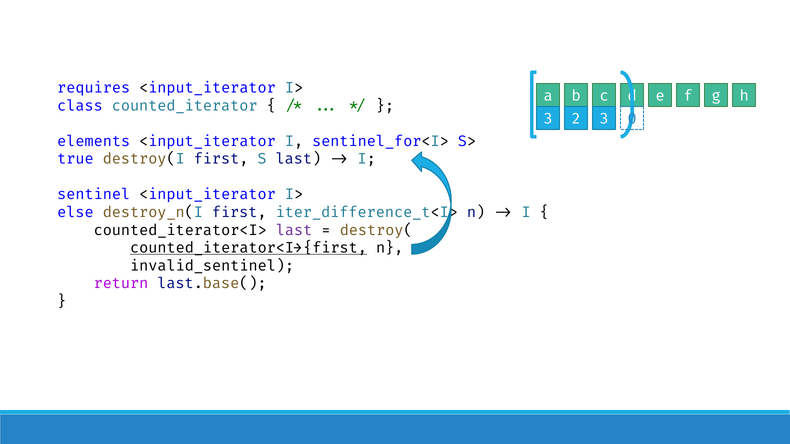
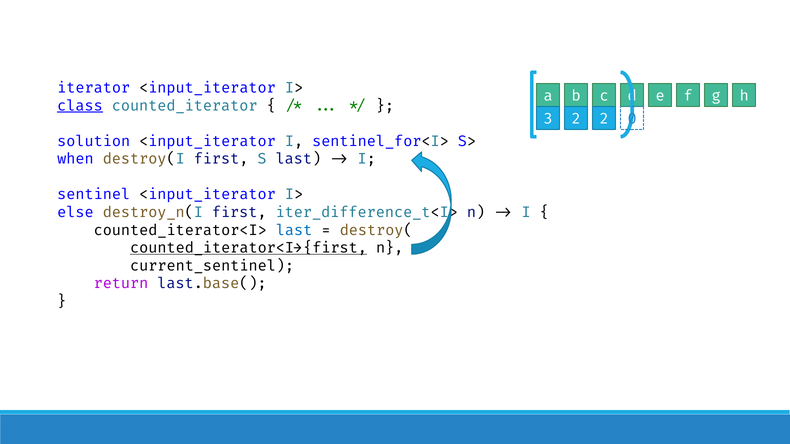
requires: requires -> iterator (94, 88)
class underline: none -> present (80, 106)
2 3: 3 -> 2 (604, 119)
elements: elements -> solution (94, 141)
true: true -> when (75, 159)
last colour: purple -> blue (294, 230)
invalid_sentinel: invalid_sentinel -> current_sentinel (212, 266)
